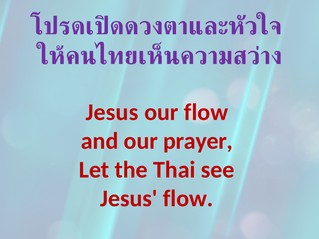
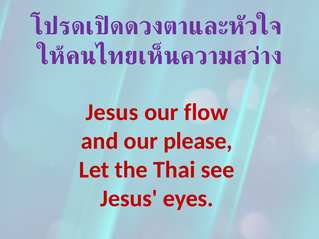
prayer: prayer -> please (198, 141)
Jesus flow: flow -> eyes (188, 199)
